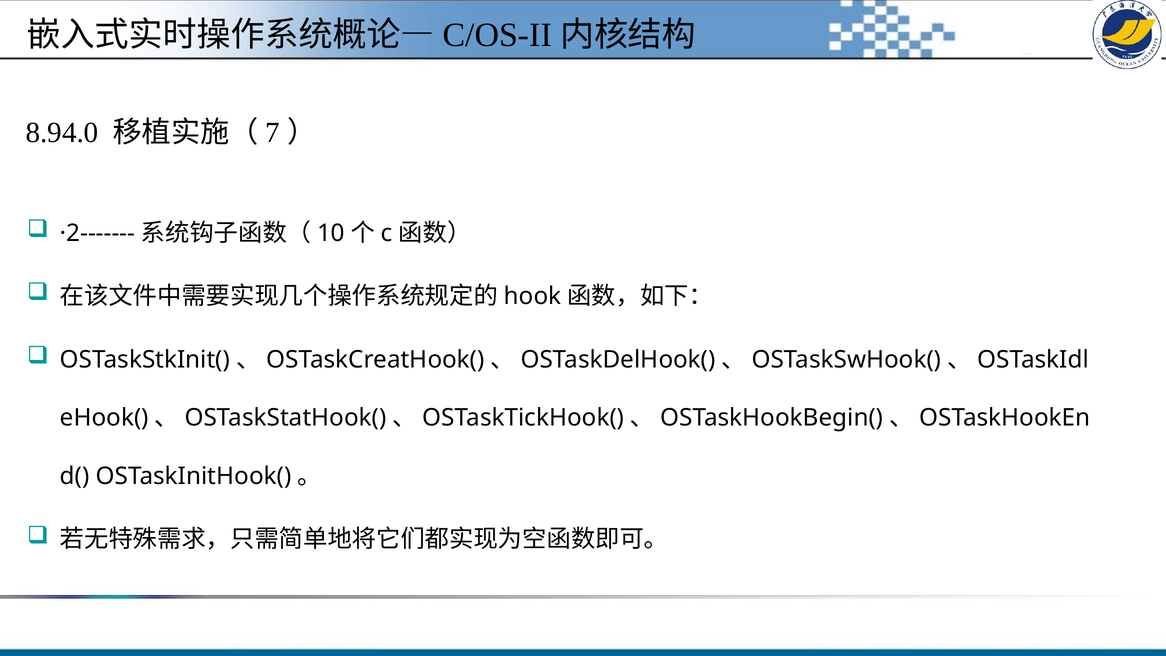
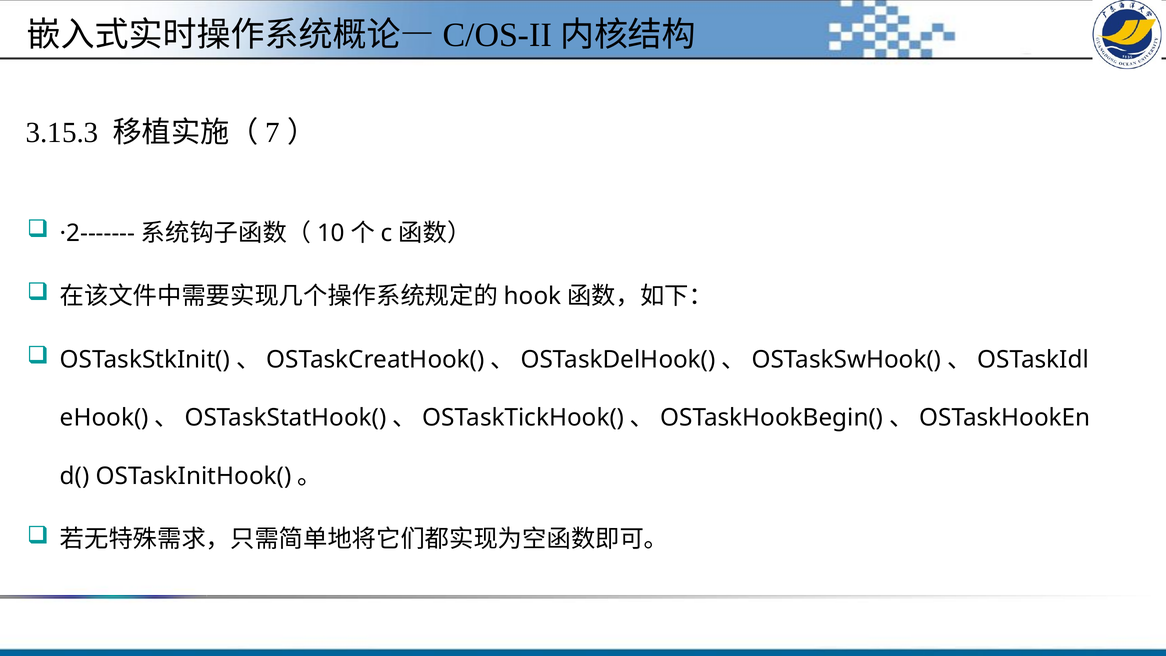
8.94.0: 8.94.0 -> 3.15.3 (62, 133)
